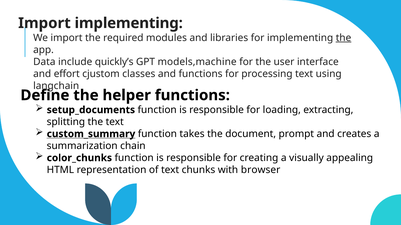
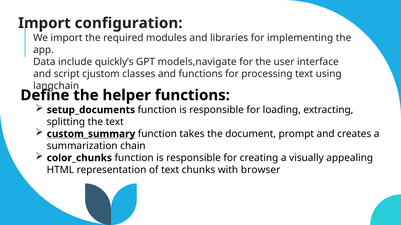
Import implementing: implementing -> configuration (129, 23)
the underline: present -> none (344, 38)
models,machine: models,machine -> models,navigate (197, 62)
effort: effort -> script (67, 74)
